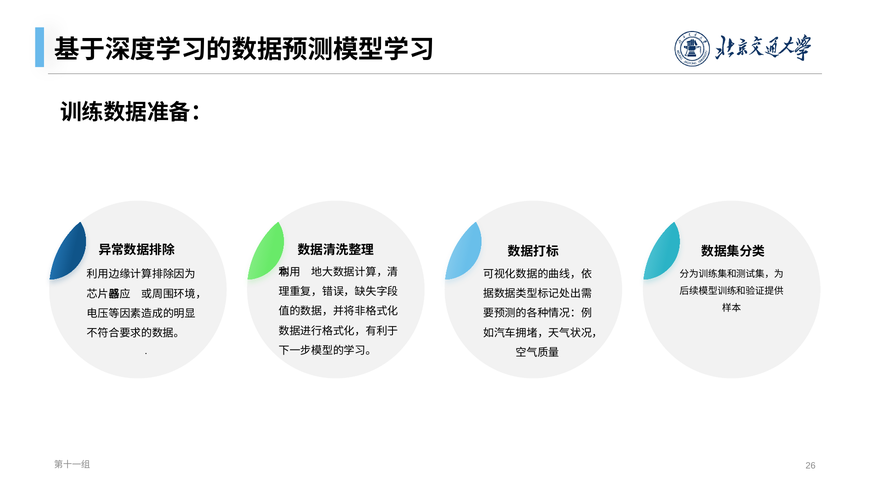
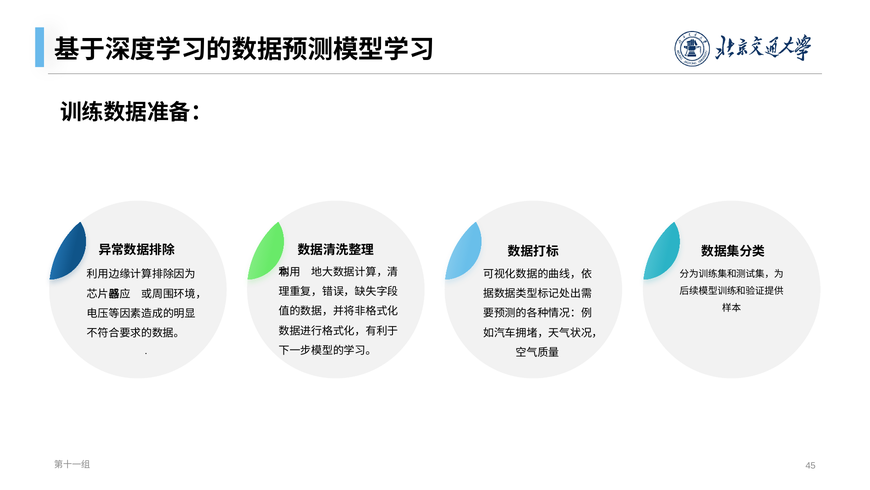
26: 26 -> 45 (811, 465)
